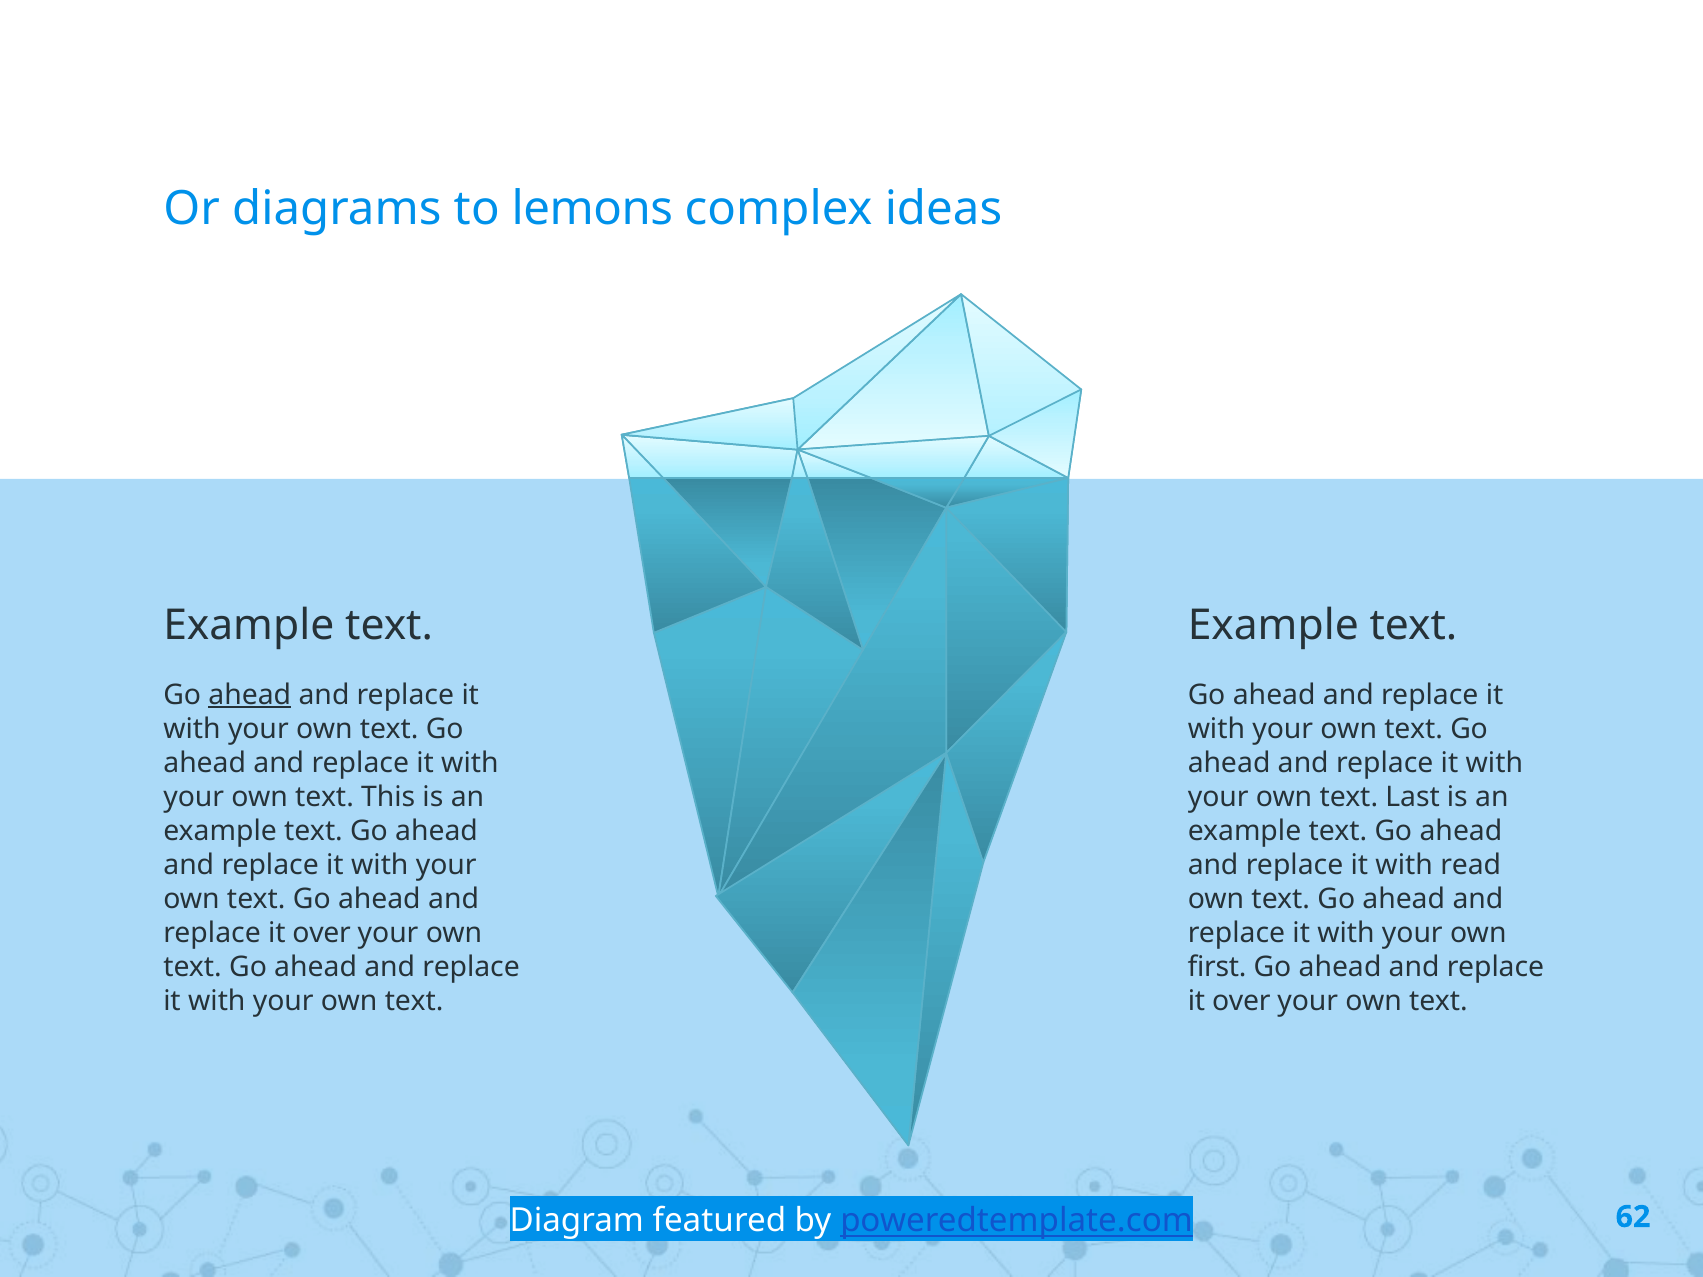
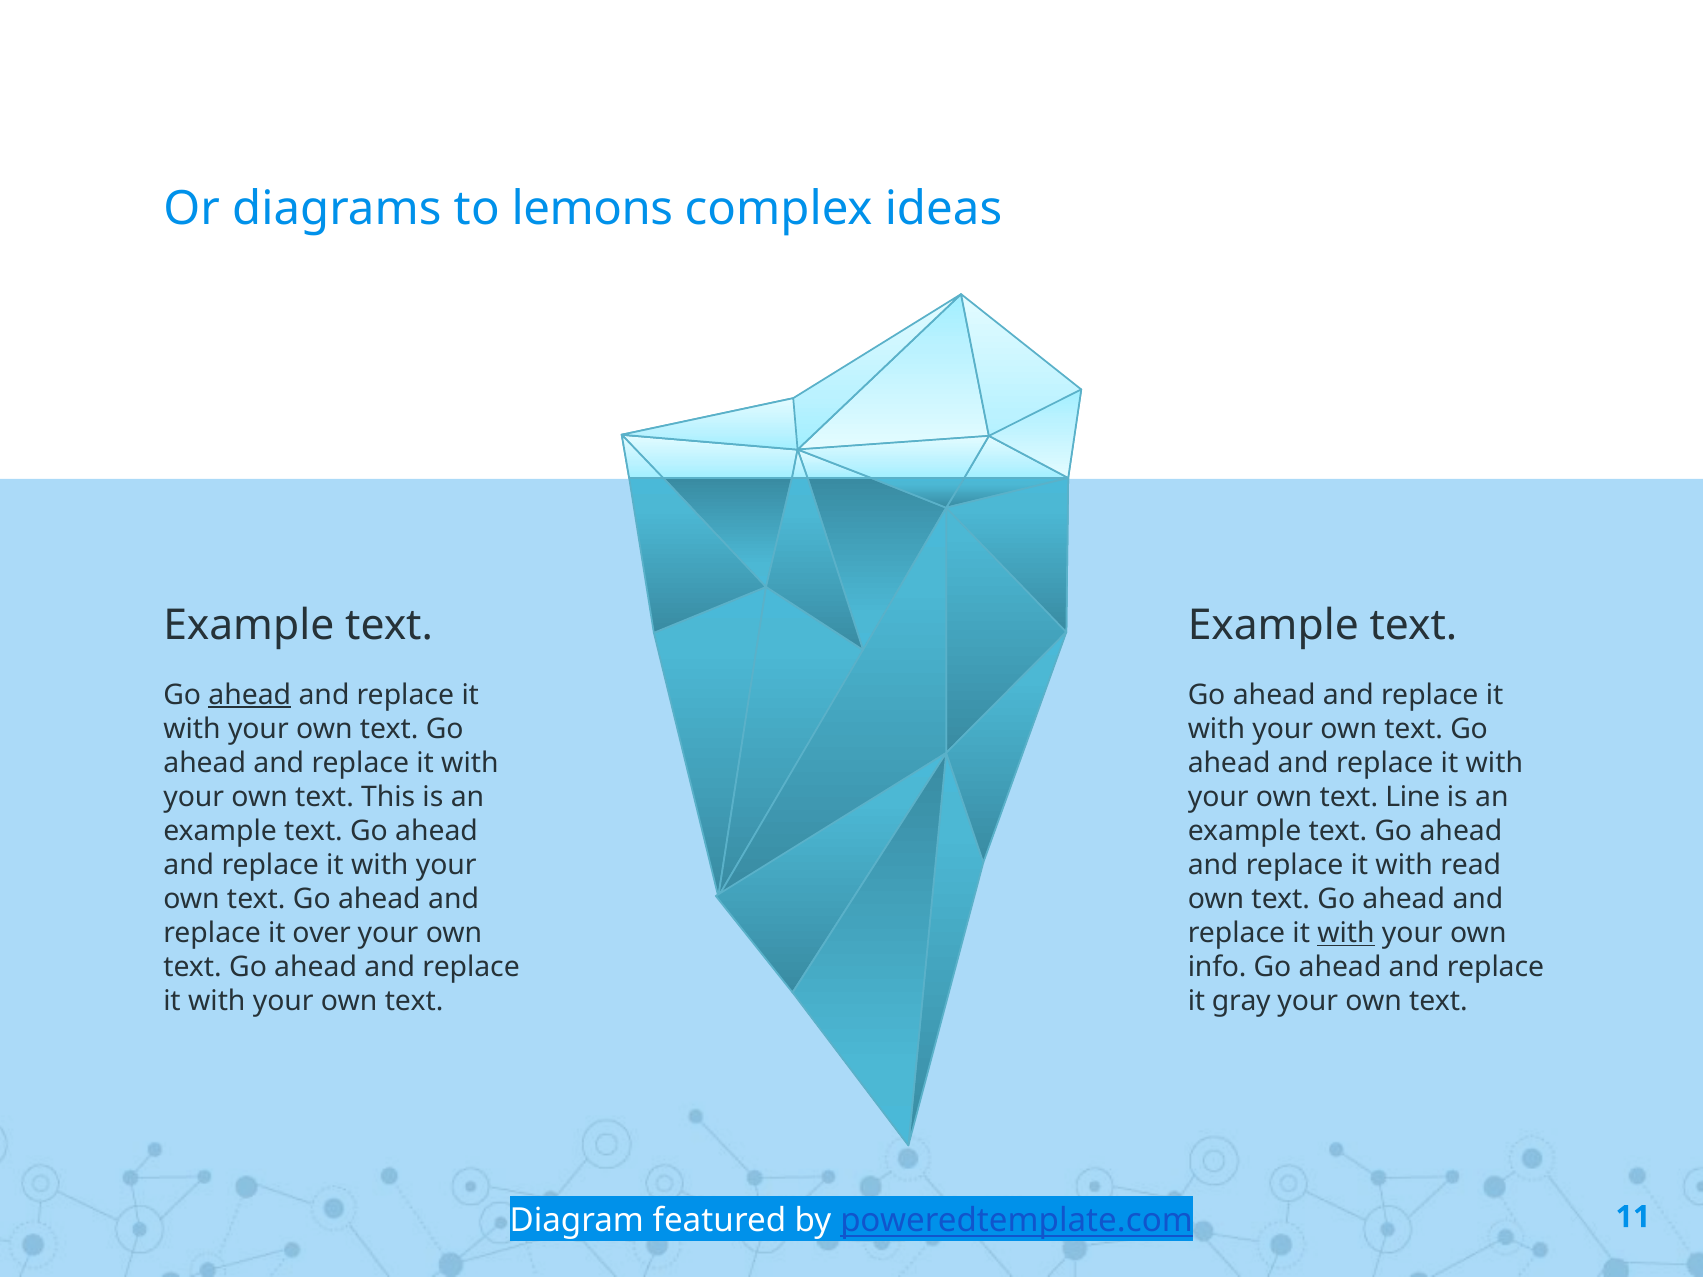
Last: Last -> Line (1413, 797)
with underline: none -> present (1346, 934)
first: first -> info (1217, 968)
over: over -> gray (1241, 1002)
62: 62 -> 11 (1633, 1217)
